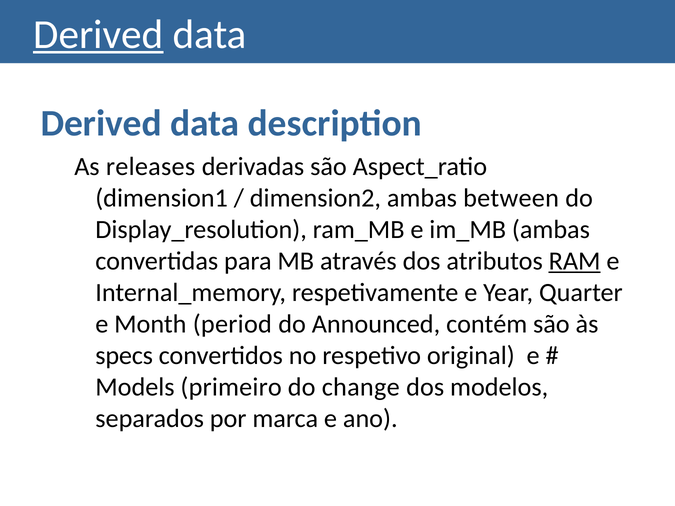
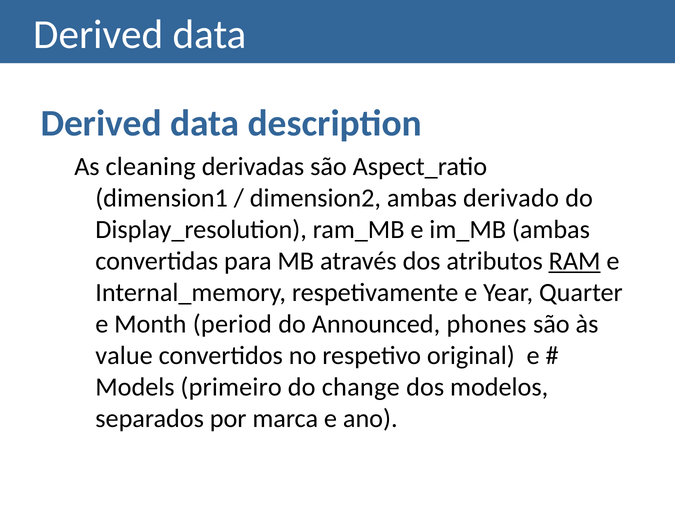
Derived underline: present -> none (98, 35)
releases: releases -> cleaning (151, 167)
between: between -> derivado (511, 198)
contém: contém -> phones (486, 324)
specs: specs -> value (124, 356)
